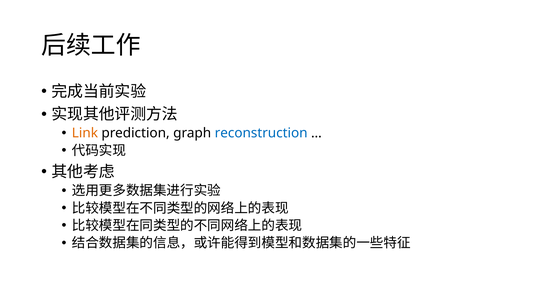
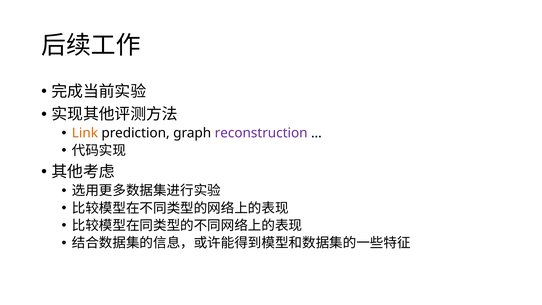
reconstruction colour: blue -> purple (261, 133)
